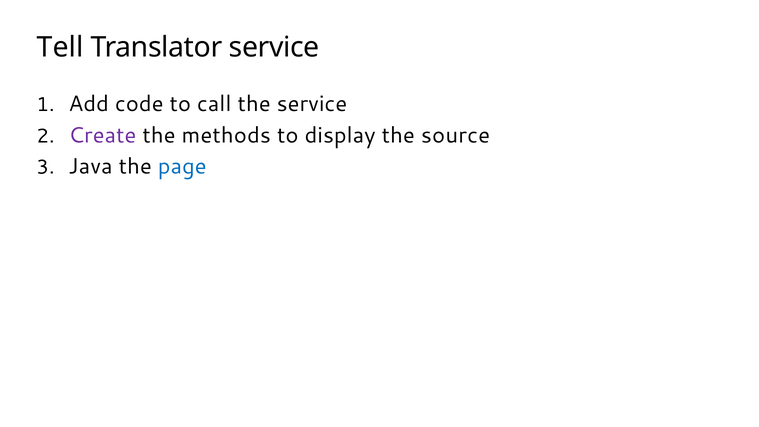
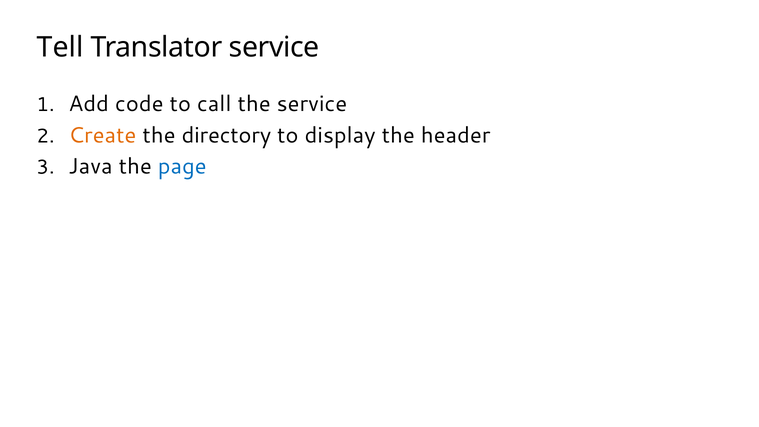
Create colour: purple -> orange (102, 135)
methods: methods -> directory (226, 135)
source: source -> header (456, 135)
